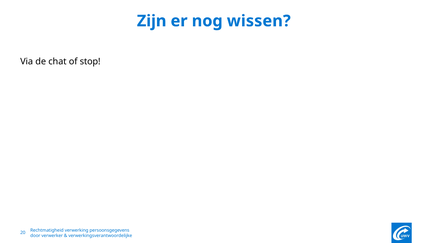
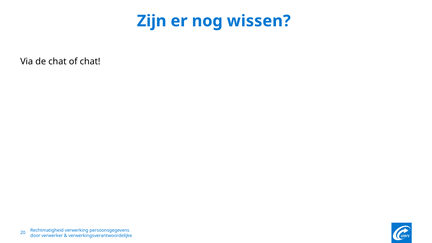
of stop: stop -> chat (90, 61)
